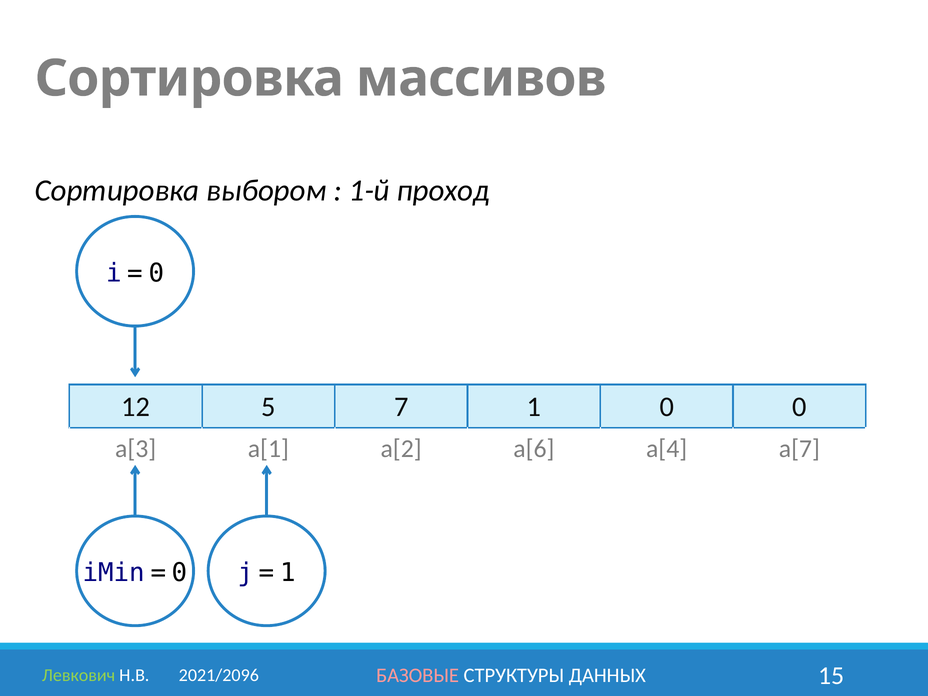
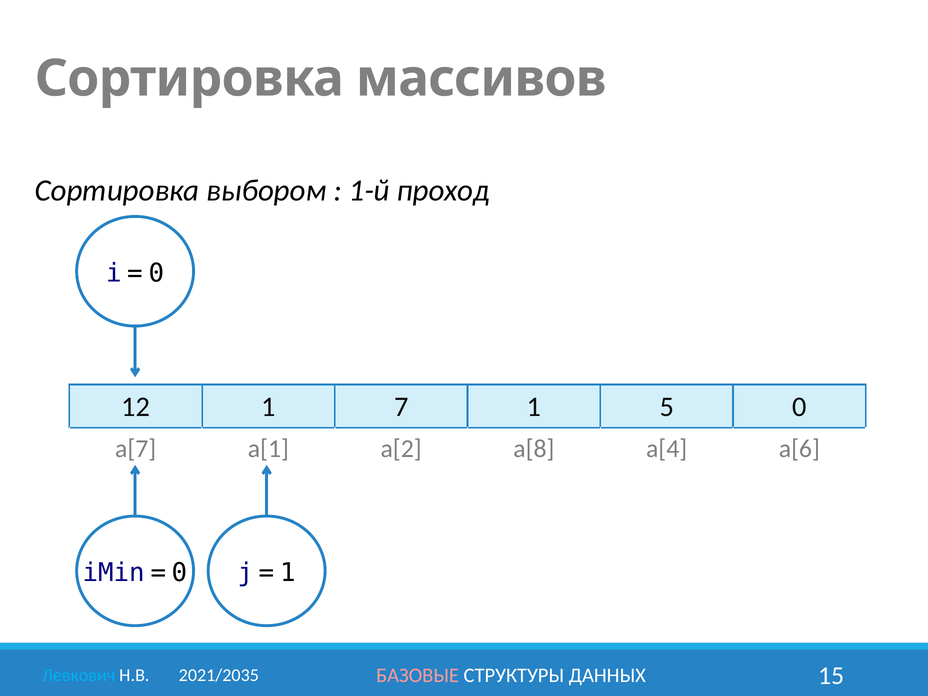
12 5: 5 -> 1 (269, 407)
1 0: 0 -> 5 (667, 407)
a[3: a[3 -> a[7 (136, 449)
a[6: a[6 -> a[8 (534, 449)
a[7: a[7 -> a[6 (799, 449)
Левкович colour: light green -> light blue (79, 675)
2021/2096: 2021/2096 -> 2021/2035 (219, 675)
